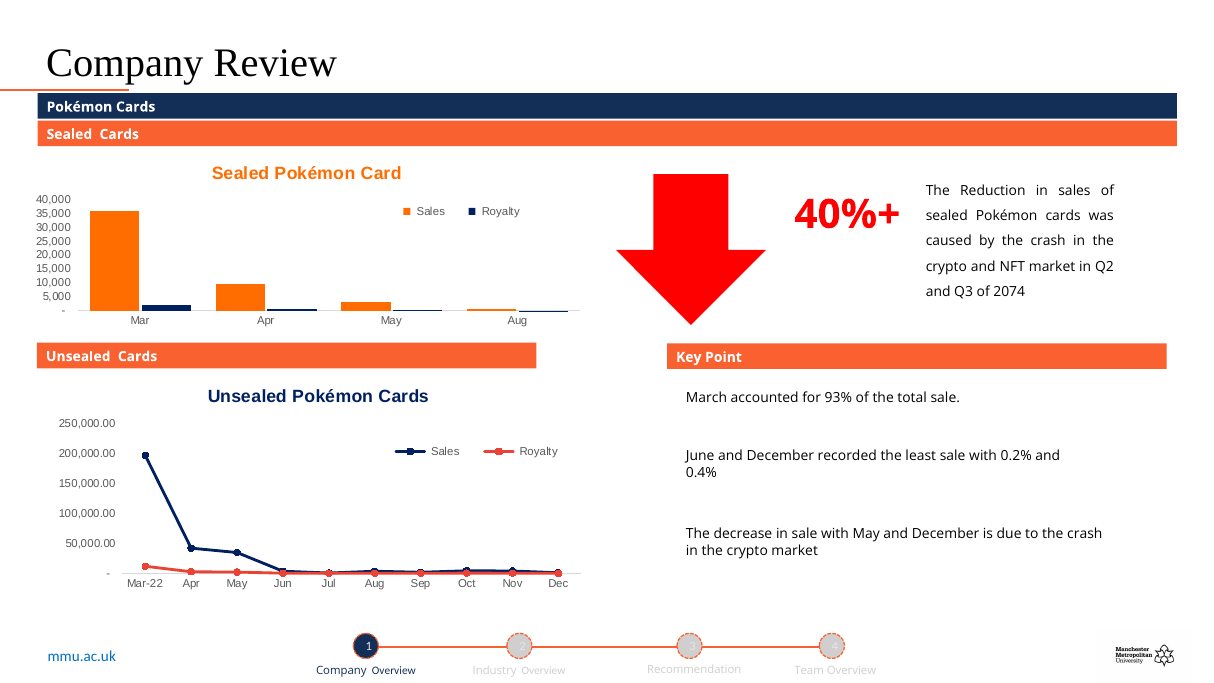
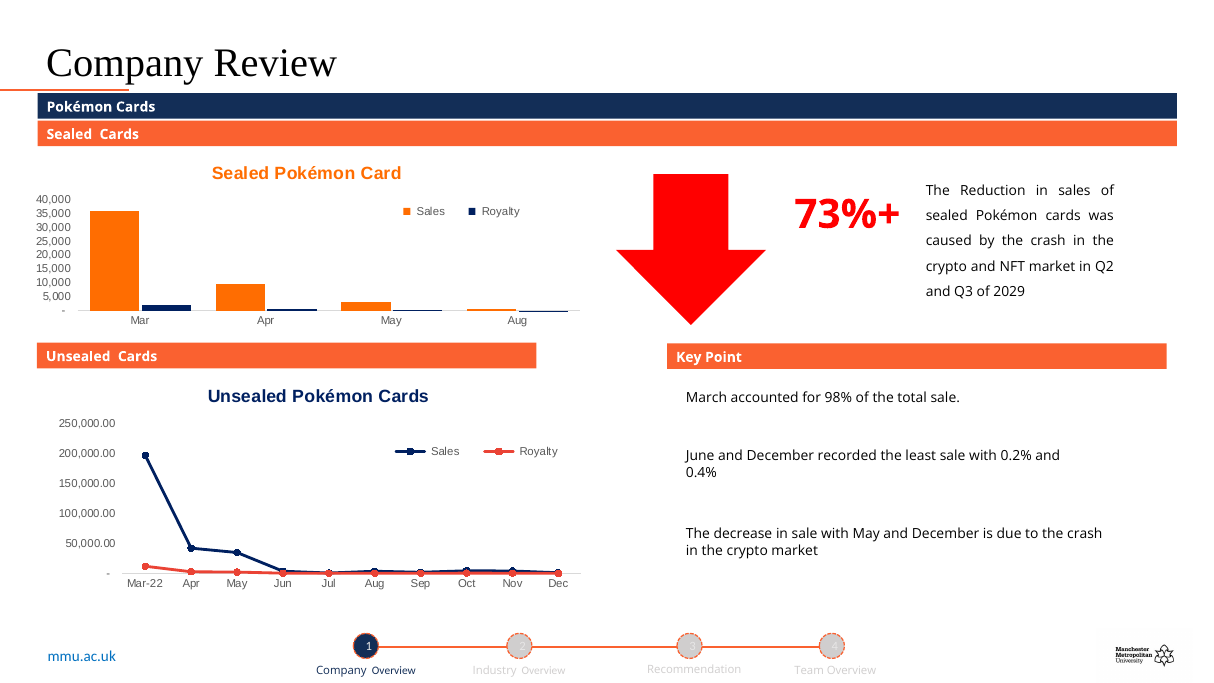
40%+: 40%+ -> 73%+ (847, 214)
2074: 2074 -> 2029 (1009, 291)
93%: 93% -> 98% (838, 398)
